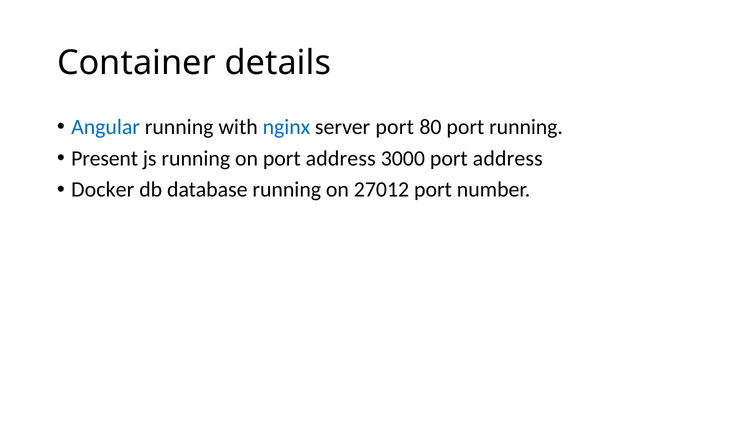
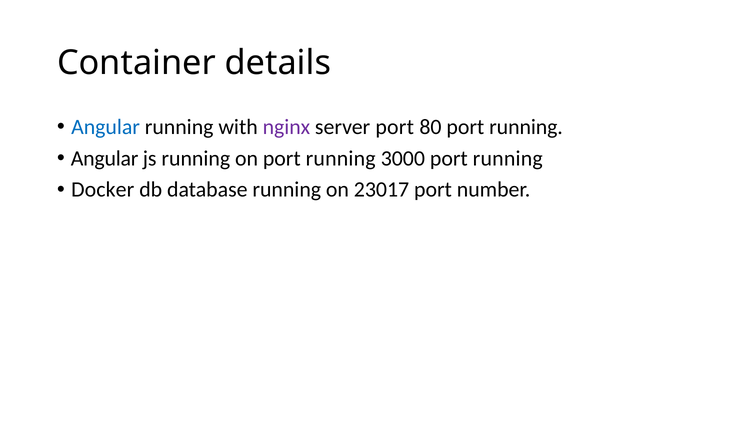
nginx colour: blue -> purple (286, 127)
Present: Present -> Angular (105, 158)
on port address: address -> running (341, 158)
3000 port address: address -> running (508, 158)
27012: 27012 -> 23017 (382, 189)
